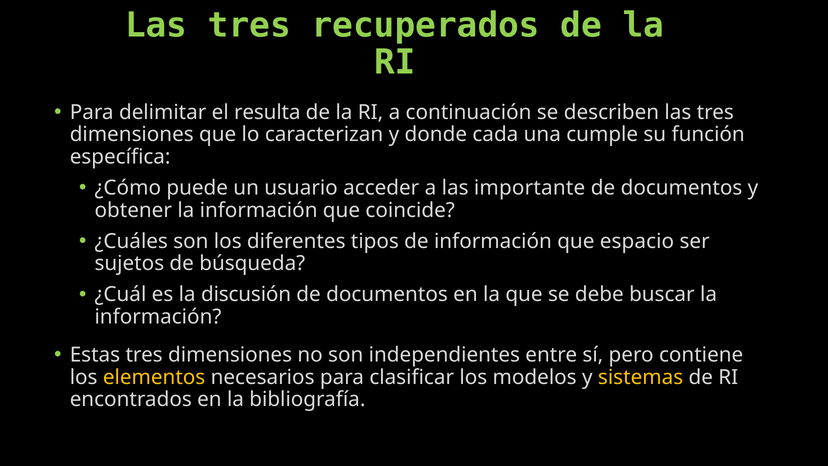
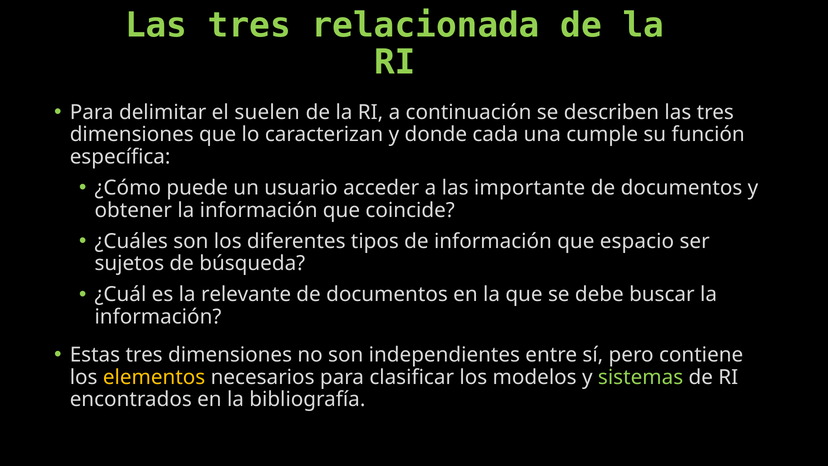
recuperados: recuperados -> relacionada (426, 25)
resulta: resulta -> suelen (267, 112)
discusión: discusión -> relevante (246, 294)
sistemas colour: yellow -> light green (641, 377)
